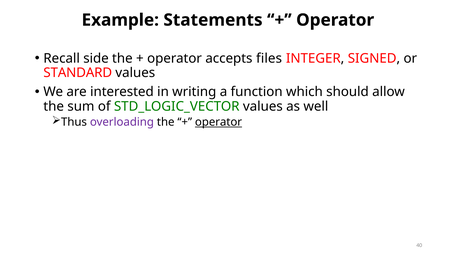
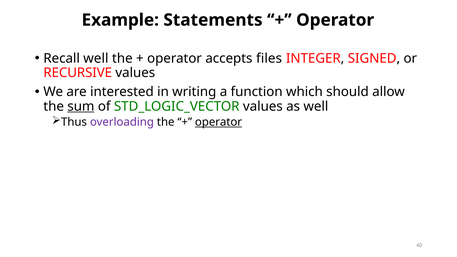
Recall side: side -> well (96, 58)
STANDARD: STANDARD -> RECURSIVE (78, 73)
sum underline: none -> present (81, 106)
